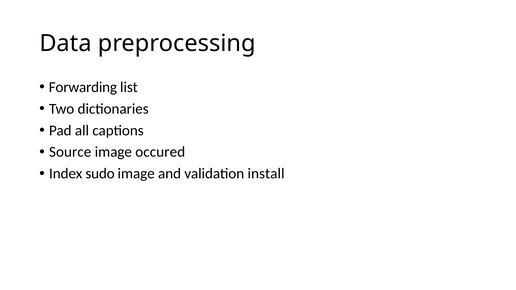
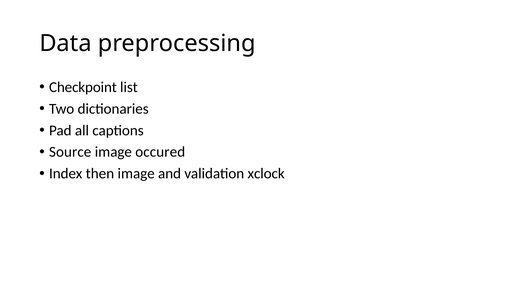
Forwarding: Forwarding -> Checkpoint (83, 87)
sudo: sudo -> then (100, 174)
install: install -> xclock (266, 174)
